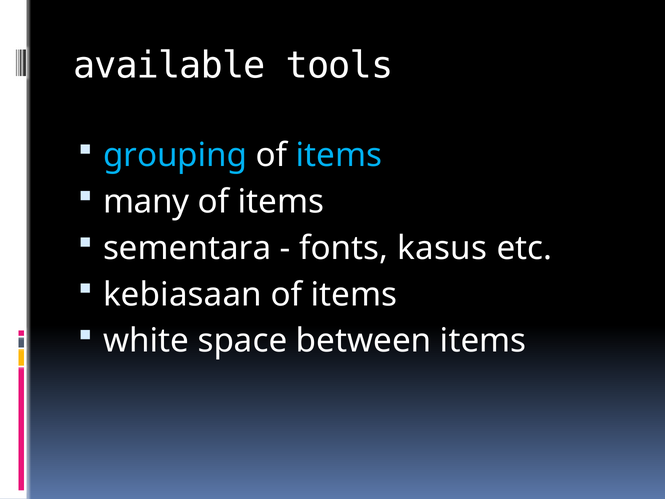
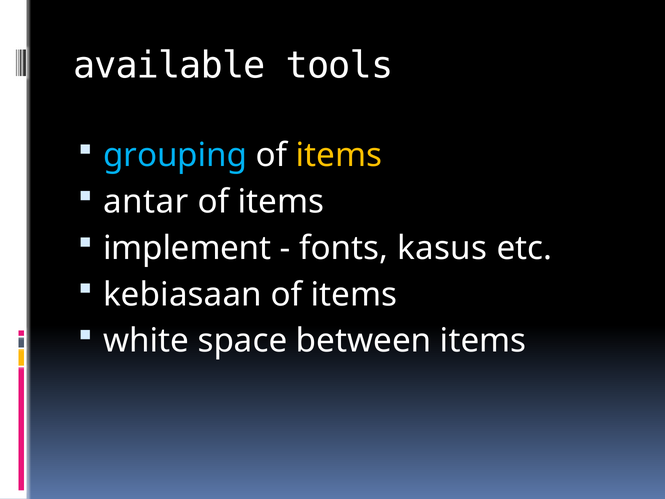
items colour: light blue -> yellow (339, 155)
many: many -> antar (146, 202)
sementara: sementara -> implement (187, 248)
